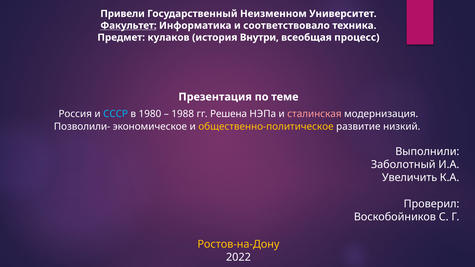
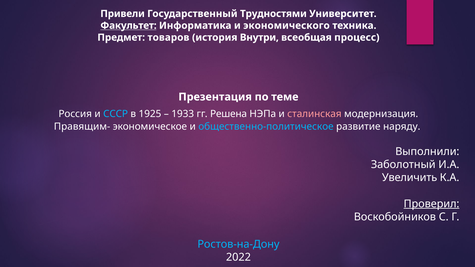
Неизменном: Неизменном -> Трудностями (273, 14)
соответствовало: соответствовало -> экономического (286, 26)
кулаков: кулаков -> товаров (168, 37)
1980: 1980 -> 1925 (150, 114)
1988: 1988 -> 1933 (183, 114)
Позволили-: Позволили- -> Правящим- (82, 127)
общественно-политическое colour: yellow -> light blue (266, 127)
низкий: низкий -> наряду (402, 127)
Проверил underline: none -> present (432, 204)
Ростов-на-Дону colour: yellow -> light blue (238, 244)
